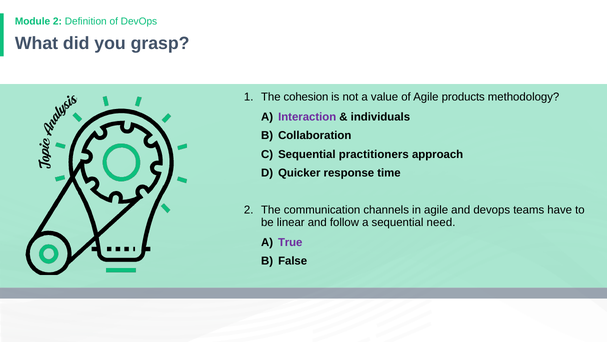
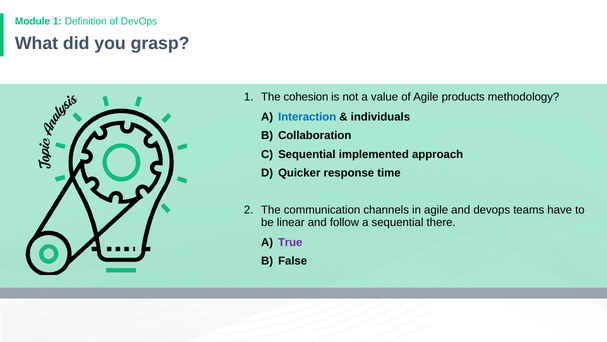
Module 2: 2 -> 1 (57, 21)
Interaction colour: purple -> blue (307, 117)
practitioners: practitioners -> implemented (374, 154)
need: need -> there (441, 222)
